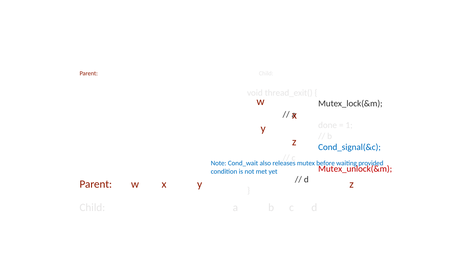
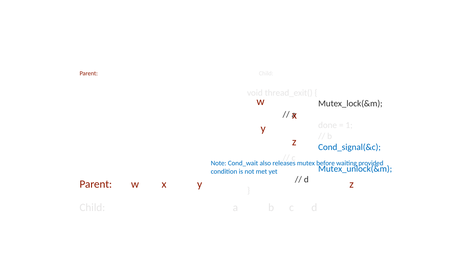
Mutex_unlock(&m colour: red -> blue (355, 169)
